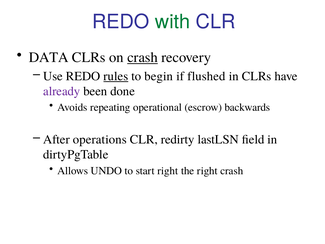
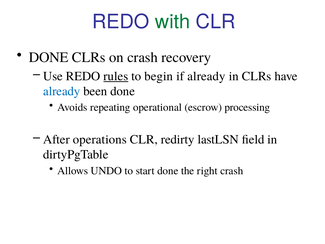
DATA: DATA -> DONE (49, 57)
crash underline: present -> none (143, 57)
if flushed: flushed -> already (206, 76)
already colour: purple -> blue (62, 91)
backwards: backwards -> processing (247, 107)
start right: right -> done (168, 171)
